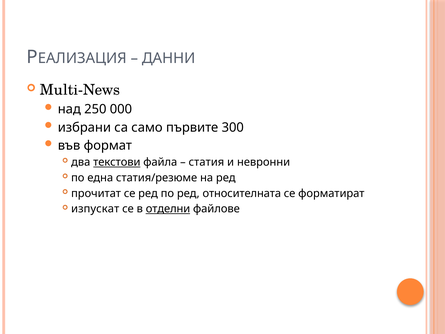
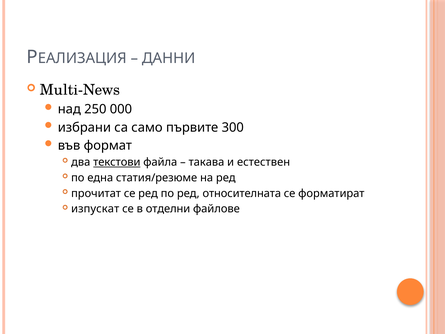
статия: статия -> такава (206, 162)
невронни: невронни -> естествен (264, 162)
отделни underline: present -> none (168, 209)
